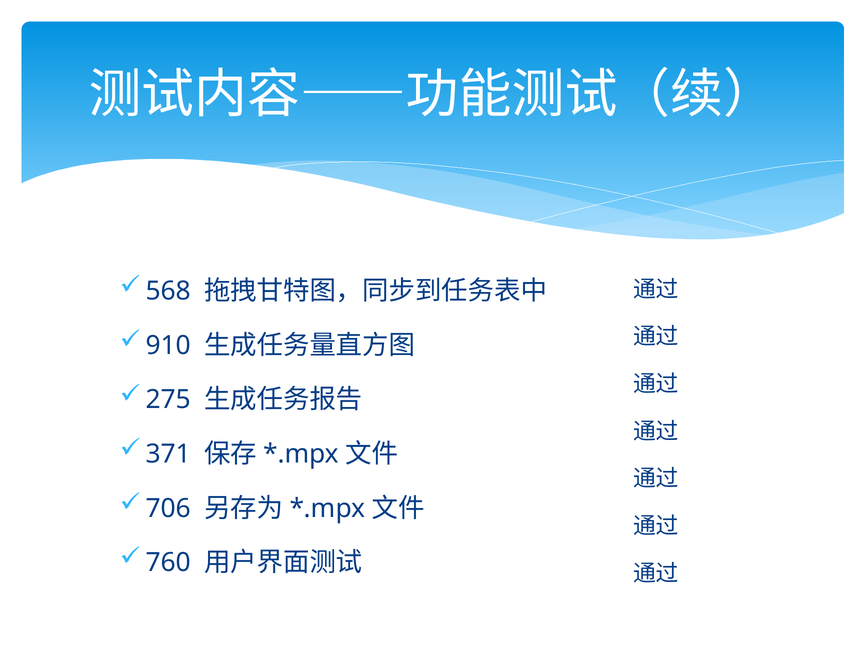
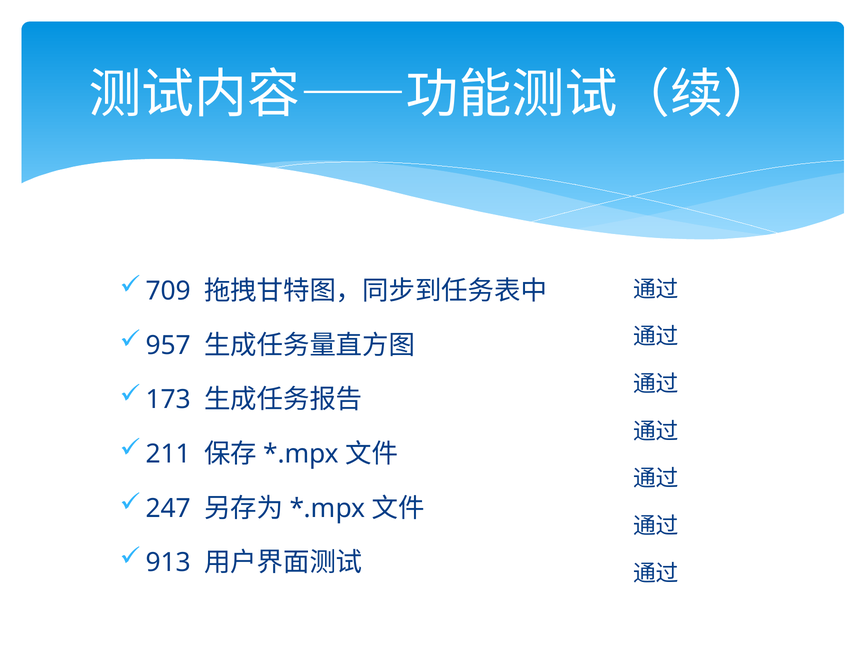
568: 568 -> 709 (168, 291)
910: 910 -> 957 (168, 345)
275: 275 -> 173 (168, 400)
371: 371 -> 211 (168, 454)
706: 706 -> 247 (168, 508)
760: 760 -> 913 (168, 562)
